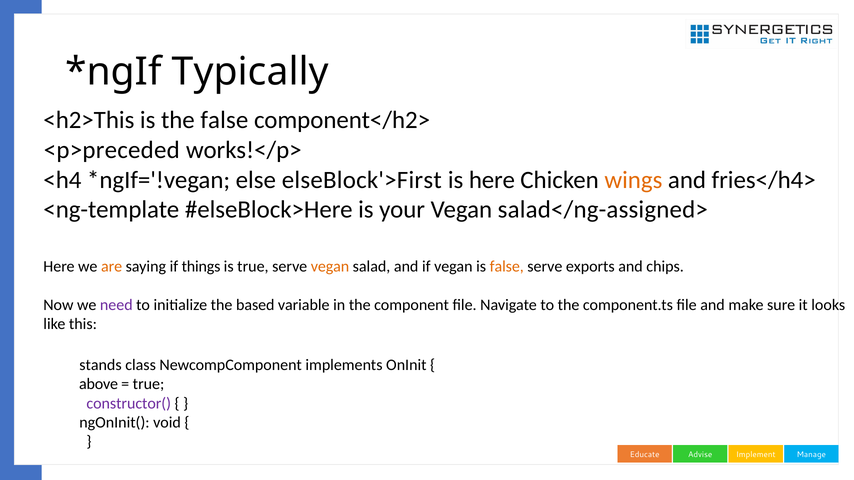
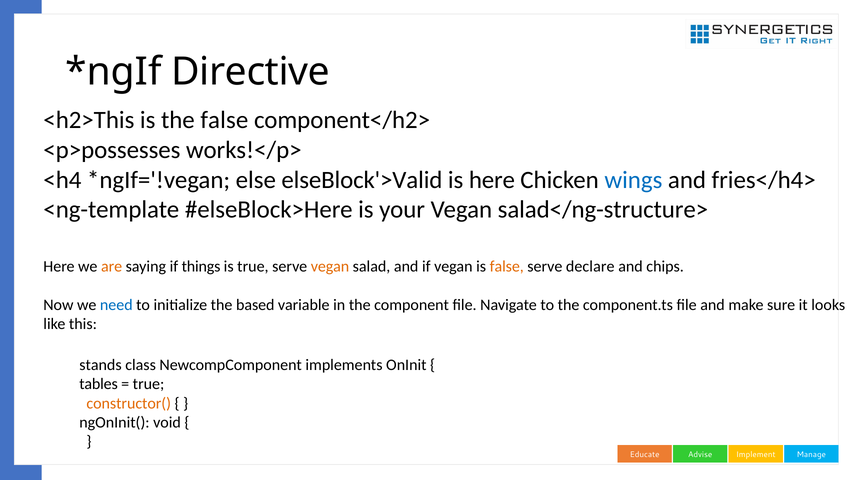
Typically: Typically -> Directive (251, 72)
<p>preceded: <p>preceded -> <p>possesses (112, 150)
elseBlock'>First: elseBlock'>First -> elseBlock'>Valid (362, 180)
wings colour: orange -> blue (633, 180)
salad</ng-assigned>: salad</ng-assigned> -> salad</ng-structure> (603, 210)
exports: exports -> declare (590, 267)
need colour: purple -> blue (116, 305)
above: above -> tables (99, 384)
constructor( colour: purple -> orange (129, 404)
